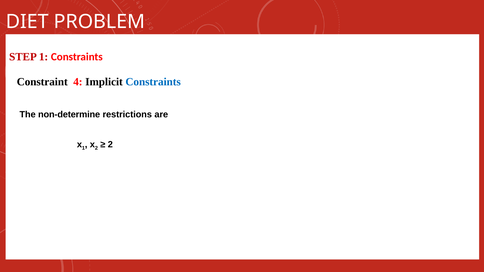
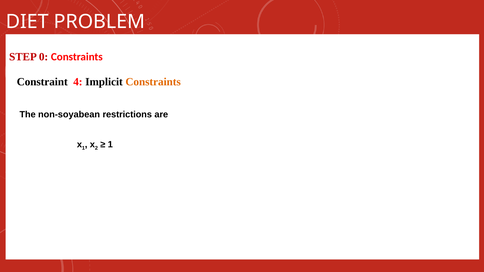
STEP 1: 1 -> 0 (44, 57)
Constraints colour: blue -> orange (153, 82)
non-determine: non-determine -> non-soyabean (69, 115)
2: 2 -> 1 (110, 145)
